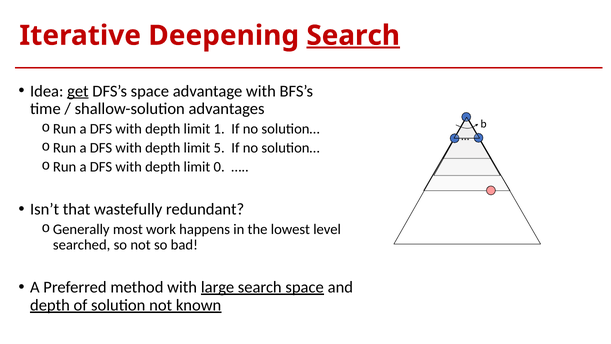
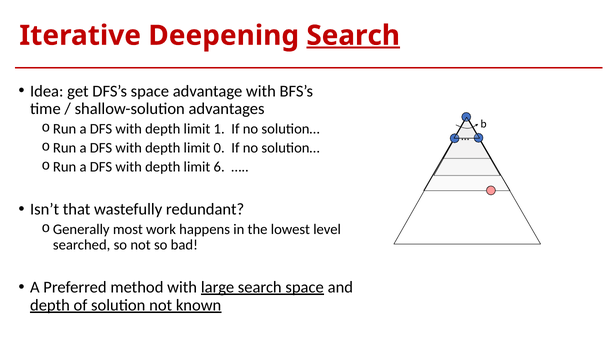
get underline: present -> none (78, 91)
5: 5 -> 0 (219, 148)
0: 0 -> 6 (219, 167)
